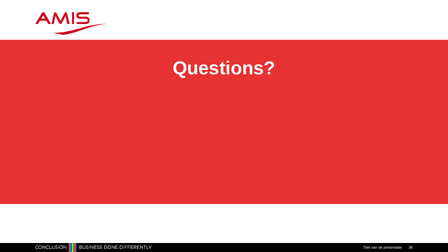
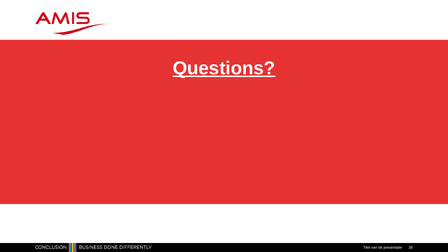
Questions underline: none -> present (224, 68)
